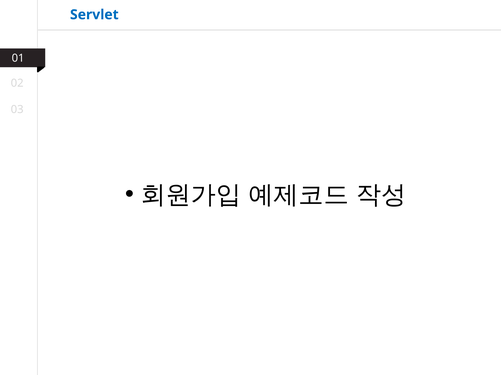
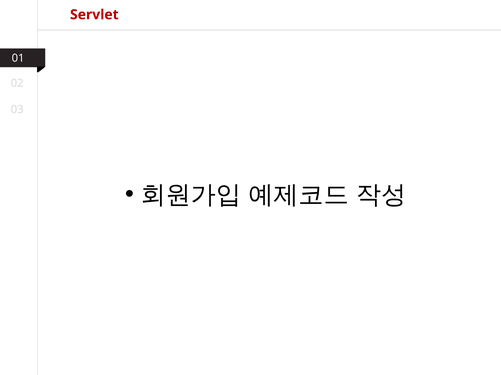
Servlet colour: blue -> red (94, 15)
